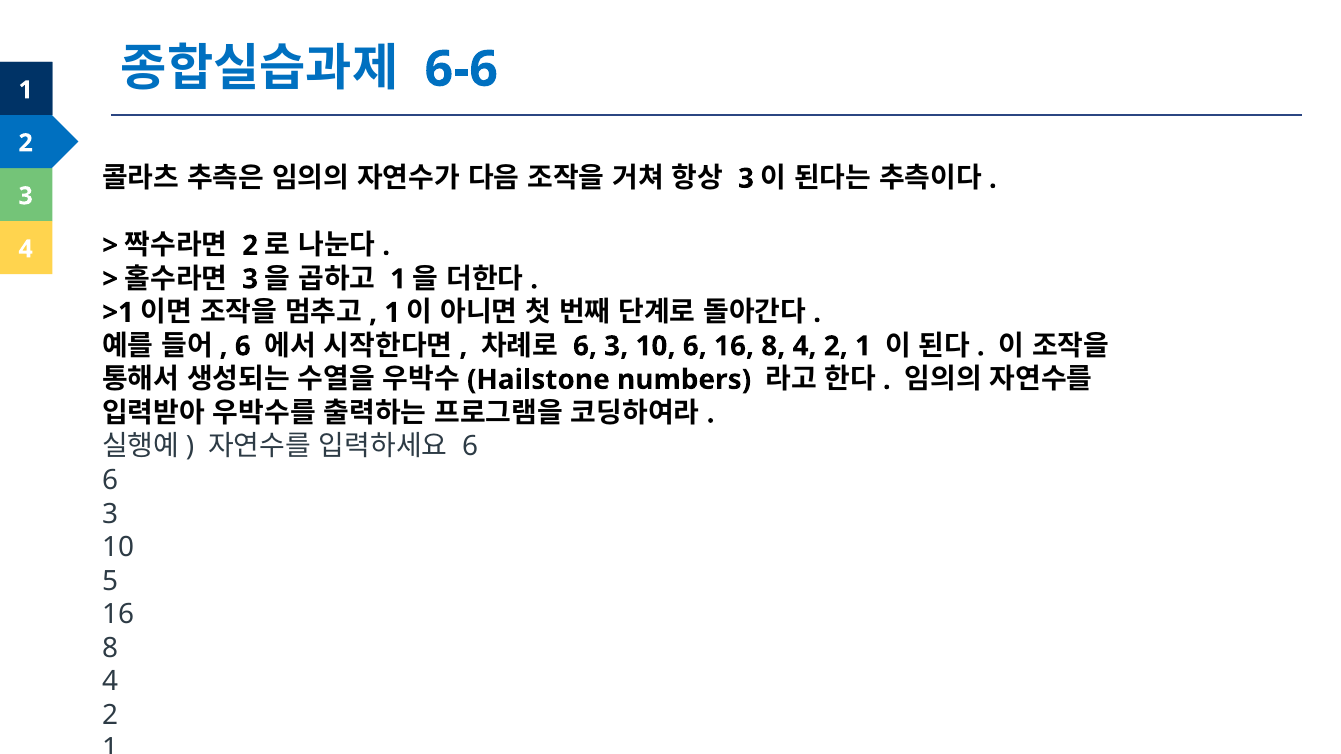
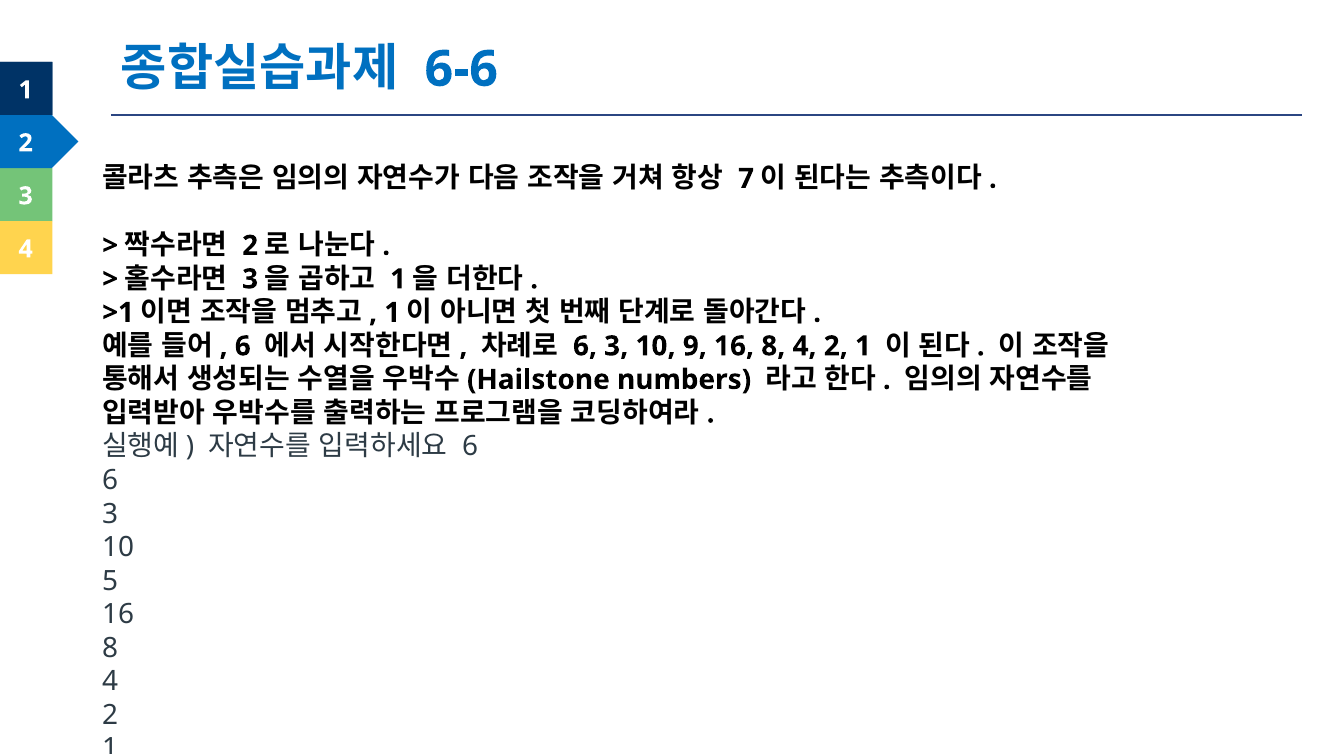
3: 3 -> 7 (746, 179)
10 6: 6 -> 9 (695, 346)
